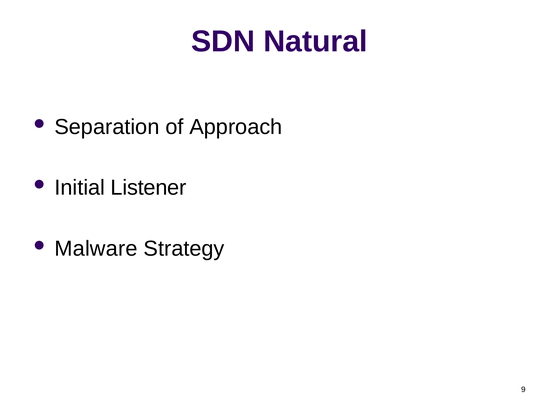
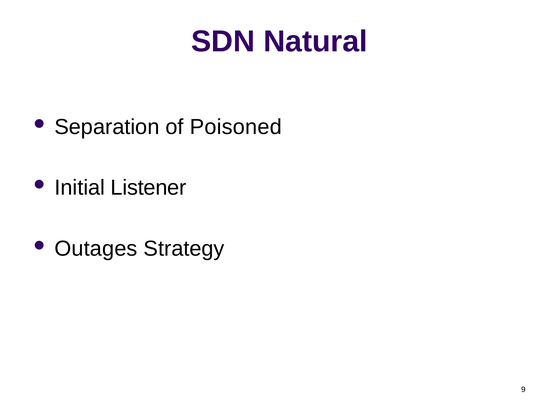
Approach: Approach -> Poisoned (236, 127)
Malware: Malware -> Outages (96, 249)
